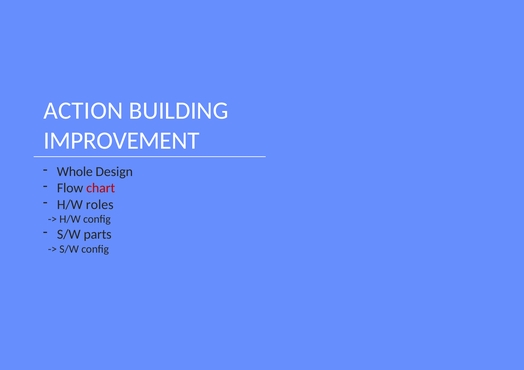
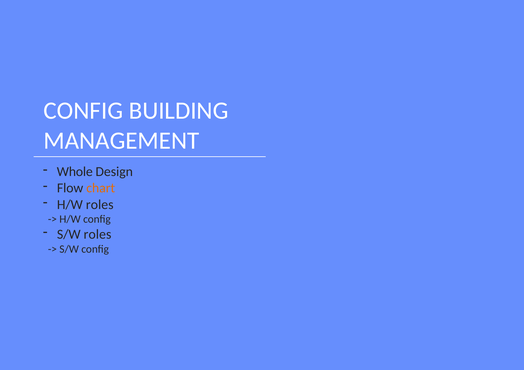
ACTION: ACTION -> CONFIG (83, 111)
IMPROVEMENT: IMPROVEMENT -> MANAGEMENT (121, 141)
chart colour: red -> orange (101, 188)
S/W parts: parts -> roles (98, 235)
